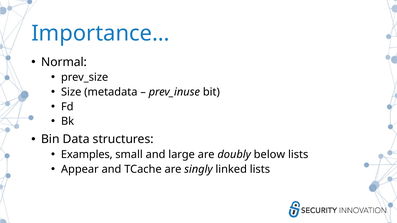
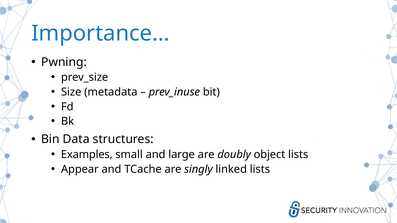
Normal: Normal -> Pwning (64, 62)
below: below -> object (269, 155)
